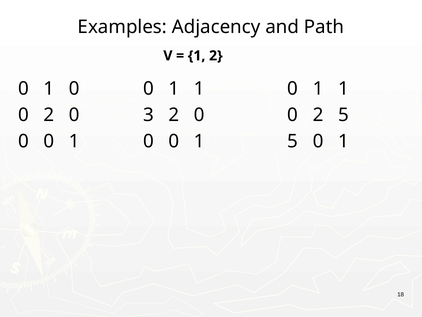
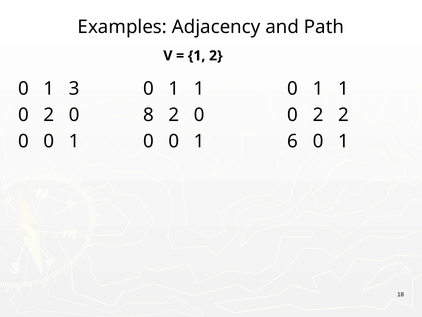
0: 0 -> 3 (74, 89)
3: 3 -> 8 (148, 115)
2 5: 5 -> 2 (343, 115)
1 5: 5 -> 6 (293, 141)
